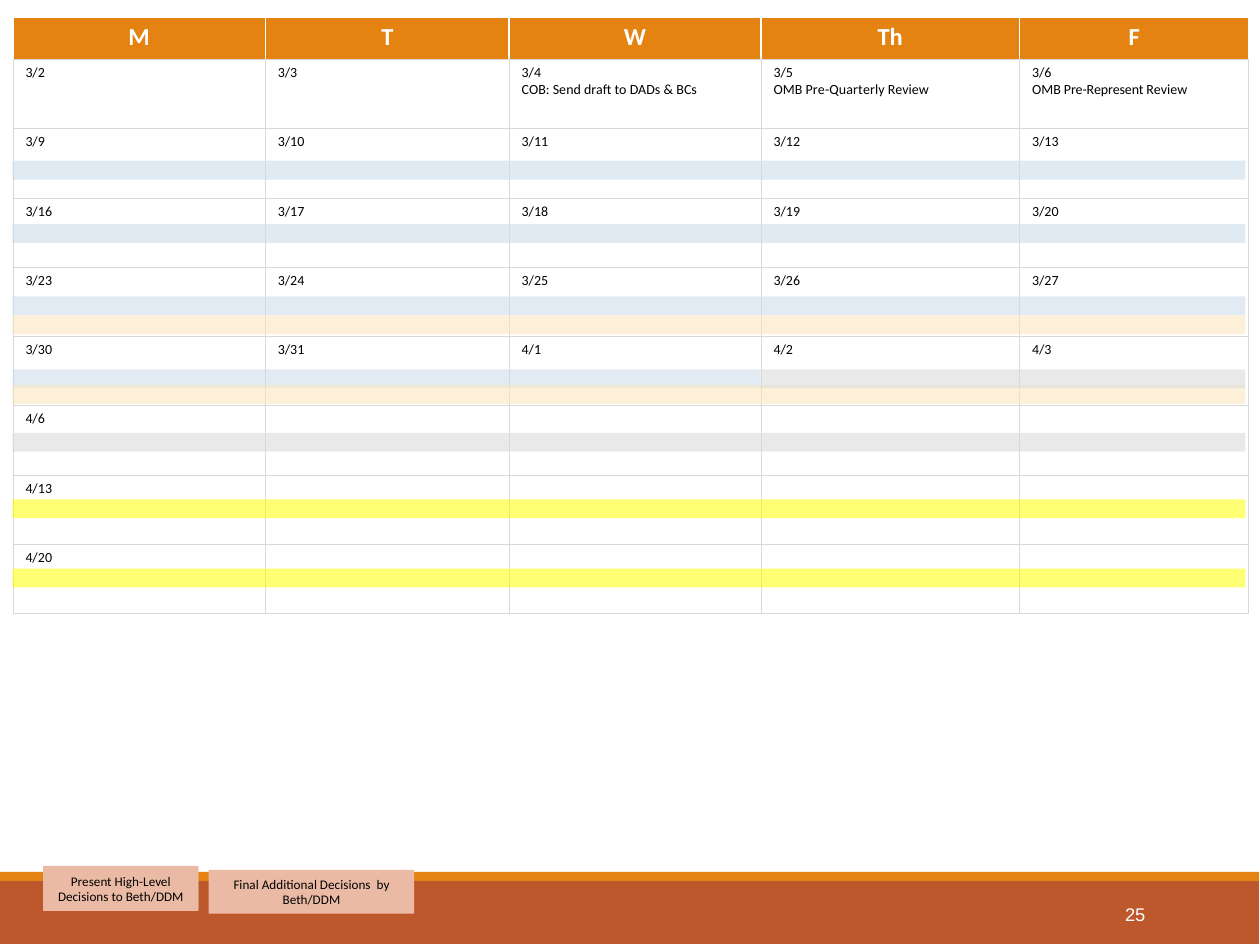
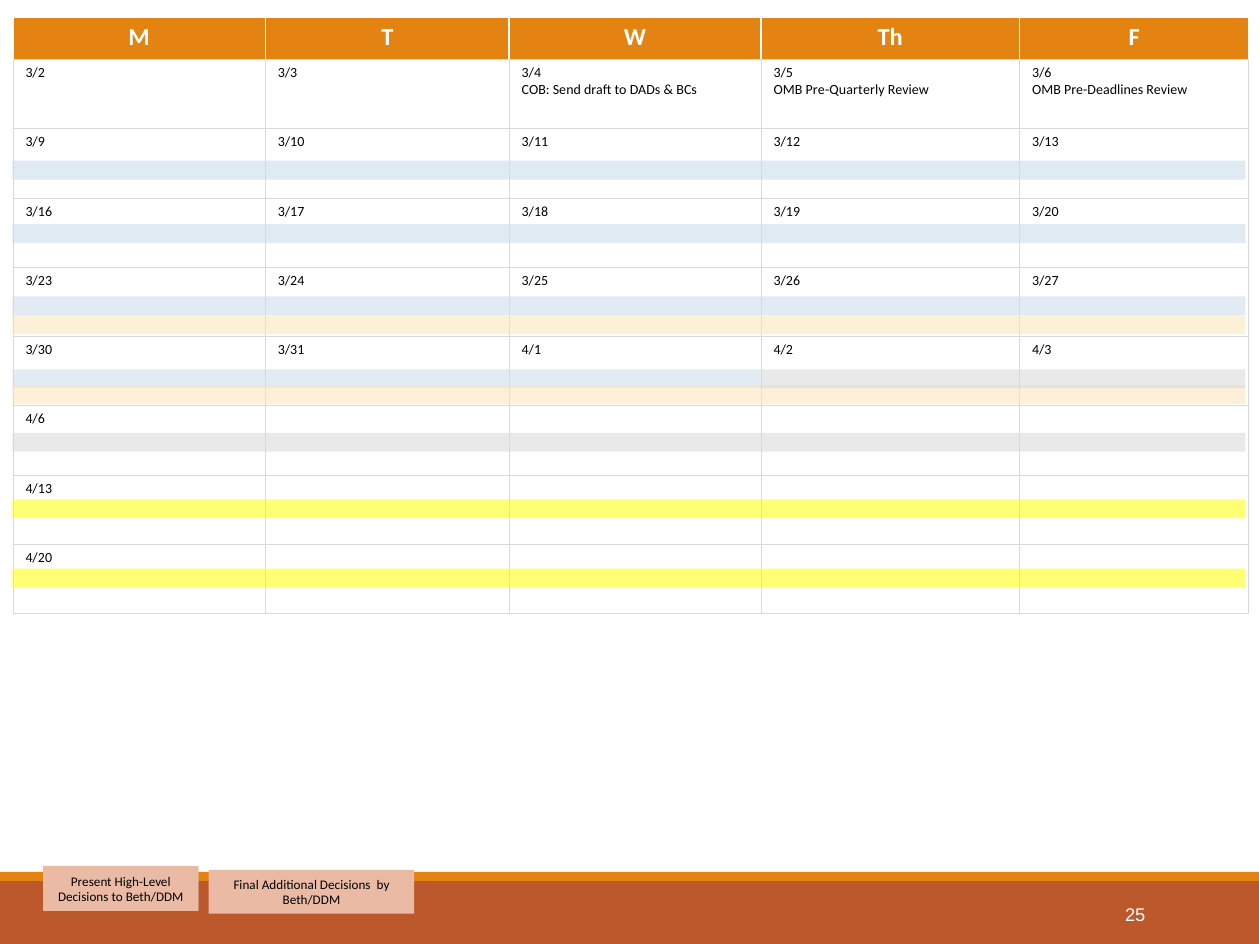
Pre-Represent: Pre-Represent -> Pre-Deadlines (1104, 90)
